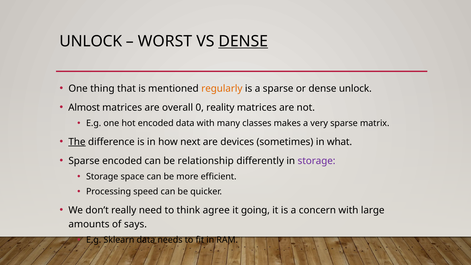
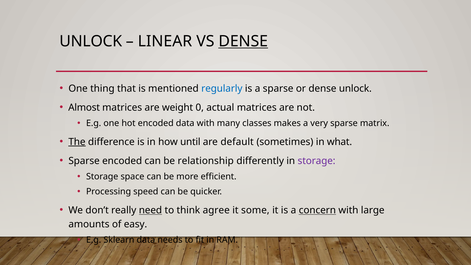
WORST: WORST -> LINEAR (165, 41)
regularly colour: orange -> blue (222, 89)
overall: overall -> weight (178, 108)
reality: reality -> actual (220, 108)
next: next -> until (190, 142)
devices: devices -> default (237, 142)
need underline: none -> present (150, 210)
going: going -> some (255, 210)
concern underline: none -> present (317, 210)
says: says -> easy (136, 224)
